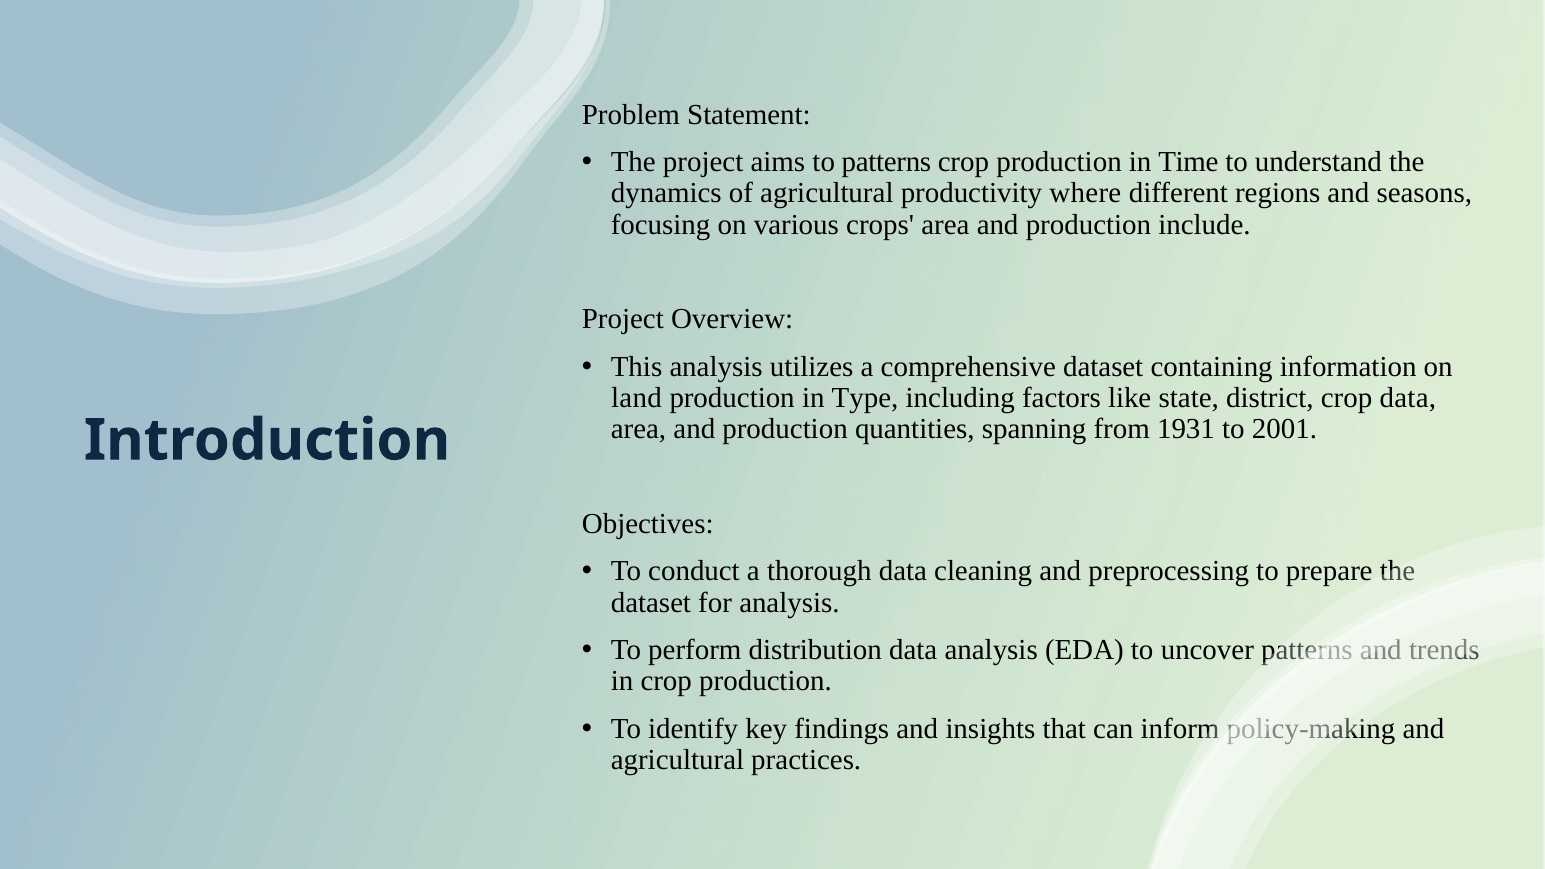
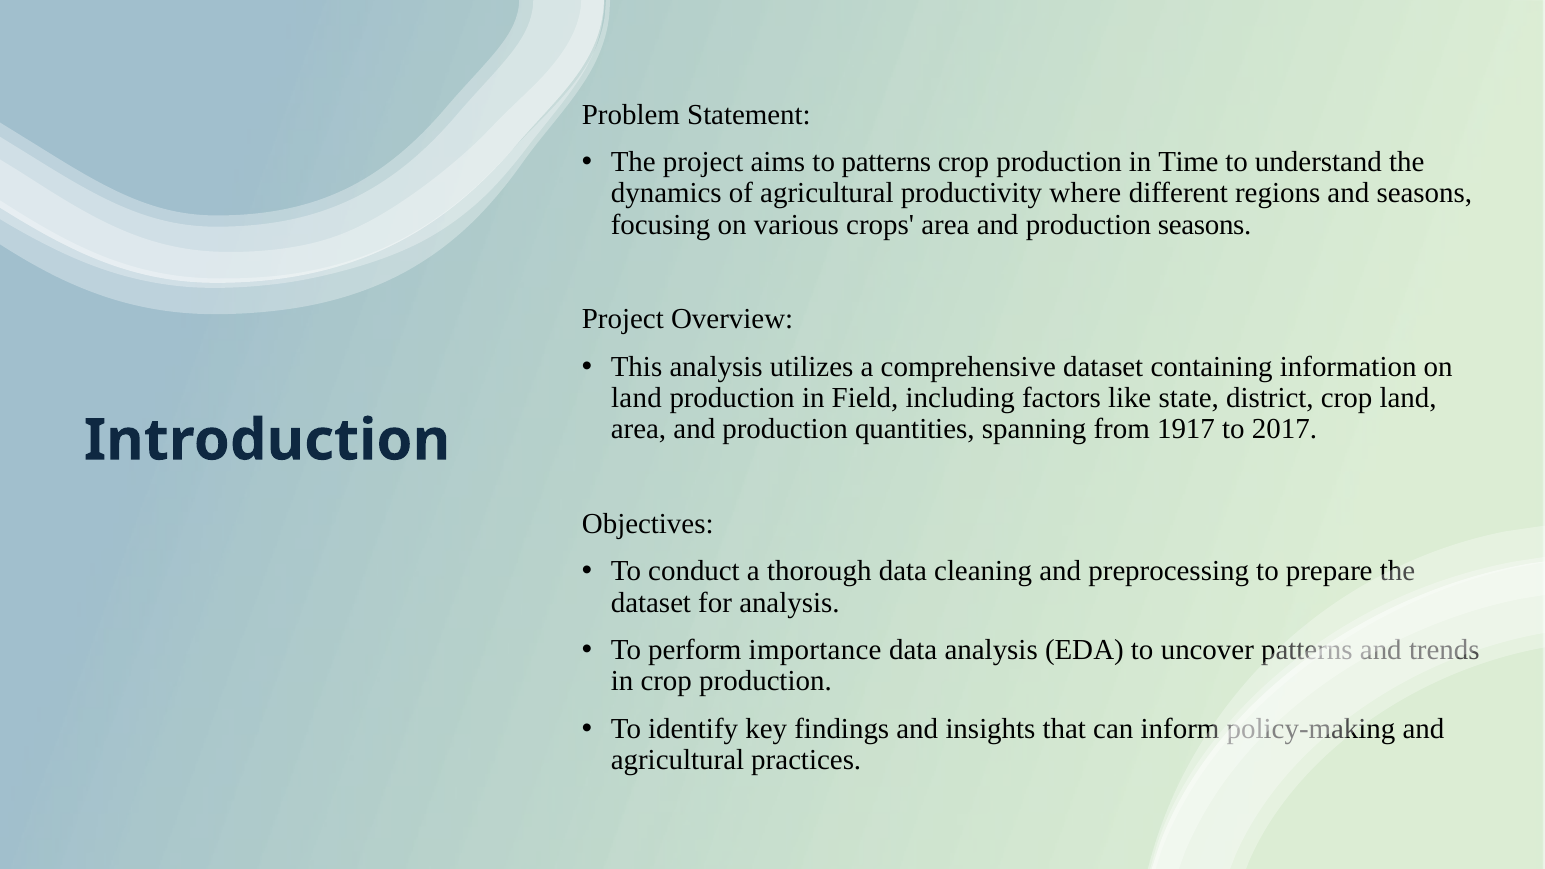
production include: include -> seasons (1205, 225)
Type: Type -> Field (865, 398)
crop data: data -> land (1408, 398)
1931: 1931 -> 1917 (1186, 429)
2001: 2001 -> 2017 (1285, 429)
distribution: distribution -> importance (815, 650)
